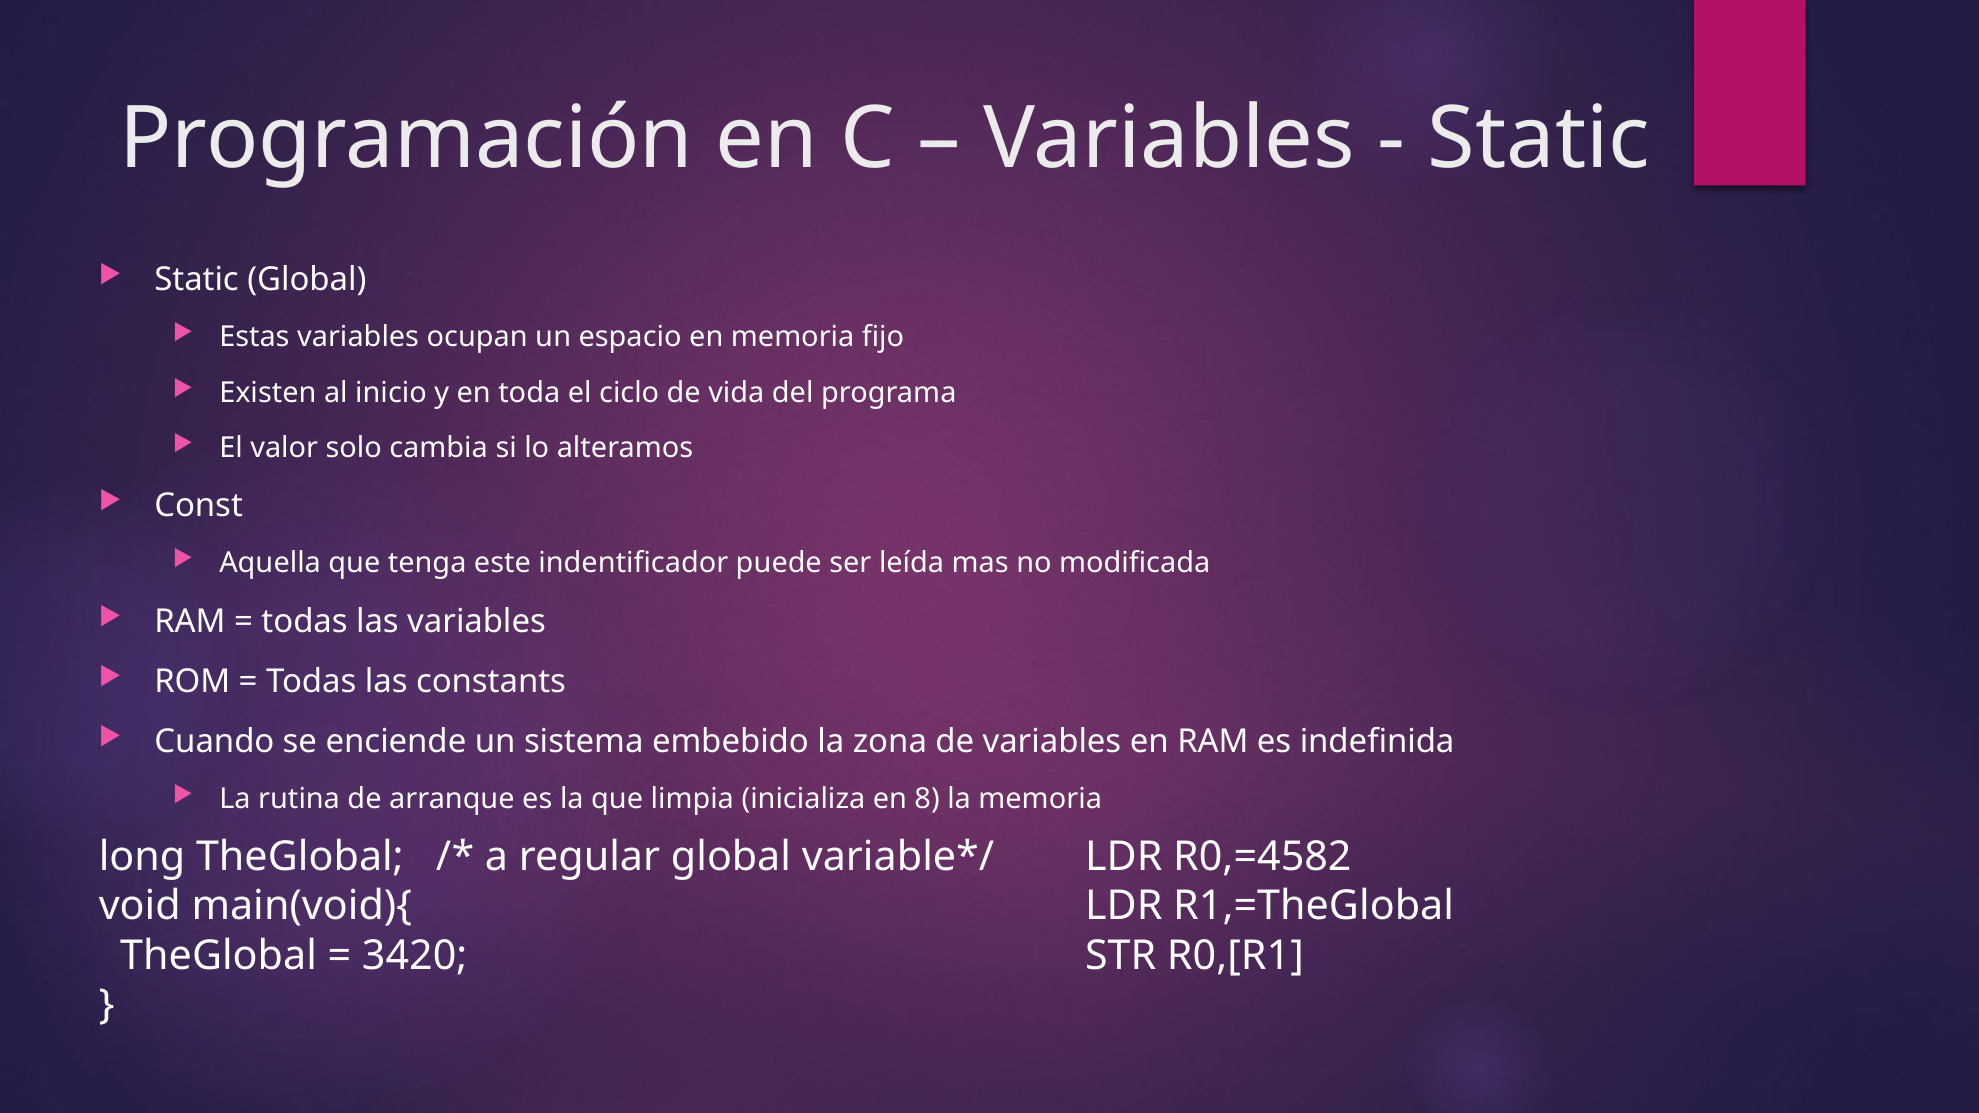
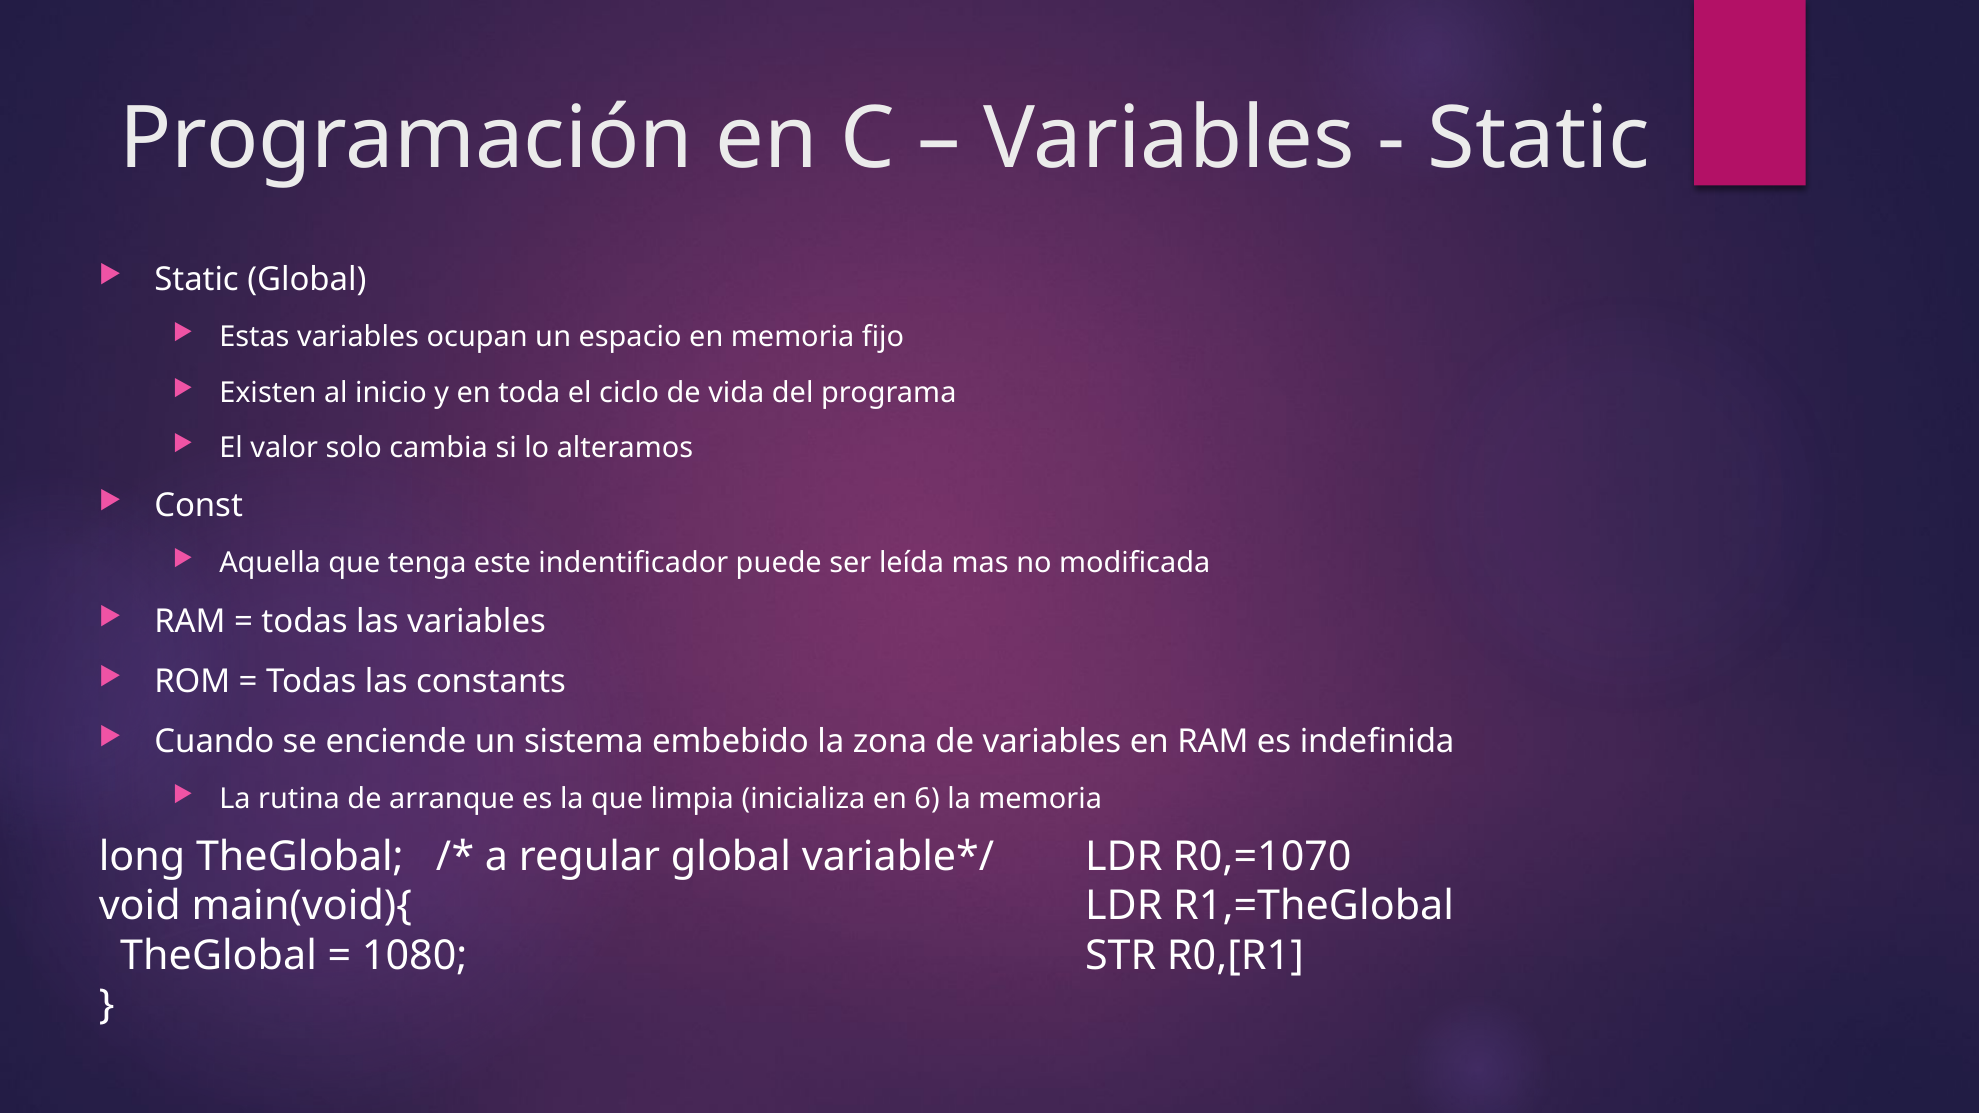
8: 8 -> 6 (927, 799)
R0,=4582: R0,=4582 -> R0,=1070 (1262, 857)
3420: 3420 -> 1080 (415, 956)
